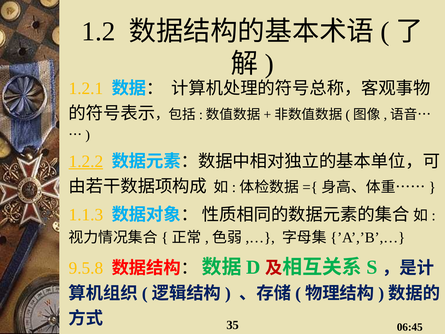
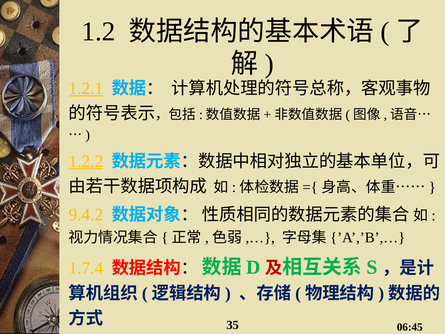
1.2.1 underline: none -> present (86, 88)
1.1.3: 1.1.3 -> 9.4.2 (86, 215)
9.5.8: 9.5.8 -> 1.7.4 (86, 268)
